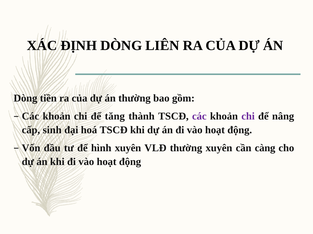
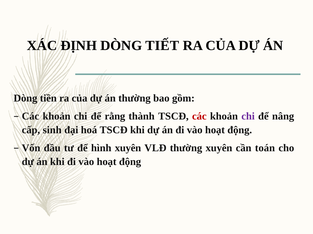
LIÊN: LIÊN -> TIẾT (162, 46)
tăng: tăng -> rằng (115, 117)
các colour: purple -> red (199, 117)
càng: càng -> toán (265, 148)
